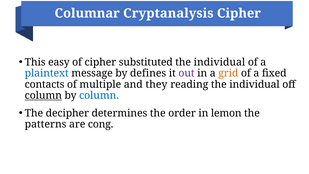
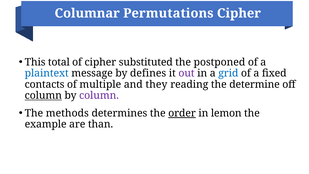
Cryptanalysis: Cryptanalysis -> Permutations (168, 13)
easy: easy -> total (59, 62)
individual: individual -> postponed (219, 62)
grid colour: orange -> blue (228, 73)
reading the individual: individual -> determine (255, 84)
column colour: blue -> purple (99, 95)
decipher: decipher -> methods (67, 113)
order underline: none -> present (182, 113)
patterns: patterns -> example (46, 124)
cong: cong -> than (101, 124)
